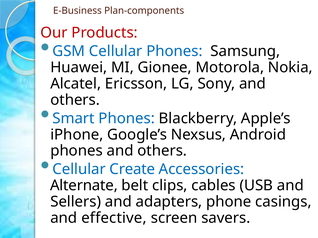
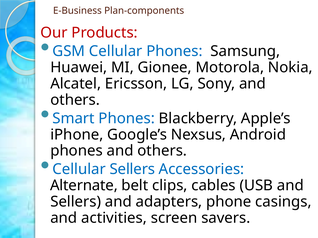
Cellular Create: Create -> Sellers (132, 170)
effective: effective -> activities (114, 218)
